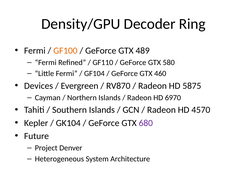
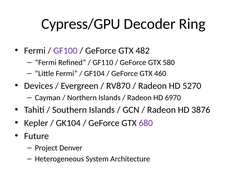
Density/GPU: Density/GPU -> Cypress/GPU (81, 24)
GF100 colour: orange -> purple (65, 51)
489: 489 -> 482 (143, 51)
5875: 5875 -> 5270 (192, 86)
4570: 4570 -> 3876 (201, 110)
